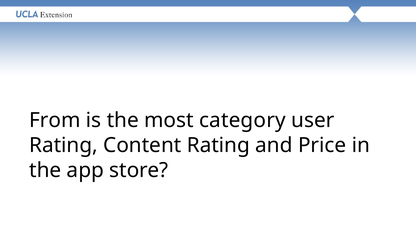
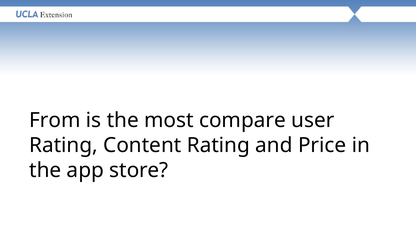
category: category -> compare (242, 120)
